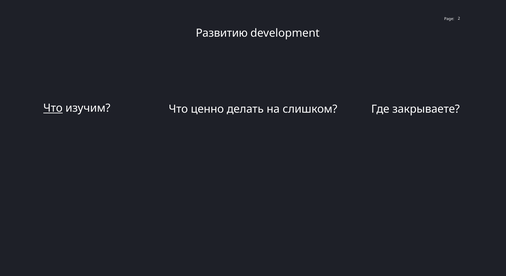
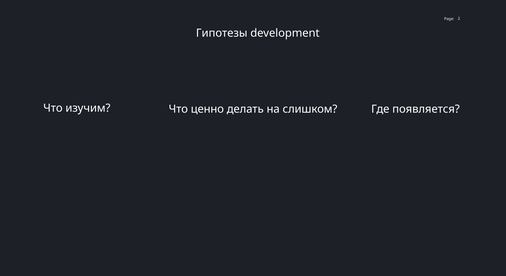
Развитию: Развитию -> Гипотезы (222, 33)
Что underline: present -> none (53, 108)
закрываете: закрываете -> появляется (426, 109)
